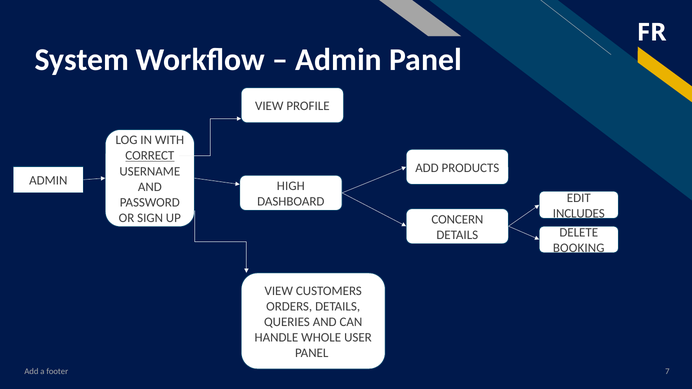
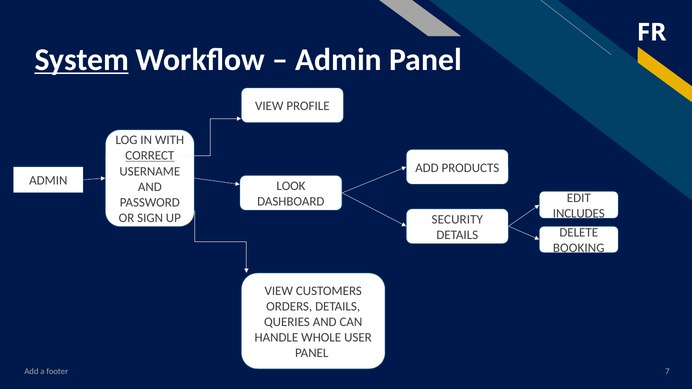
System underline: none -> present (82, 60)
HIGH: HIGH -> LOOK (291, 186)
CONCERN: CONCERN -> SECURITY (457, 219)
